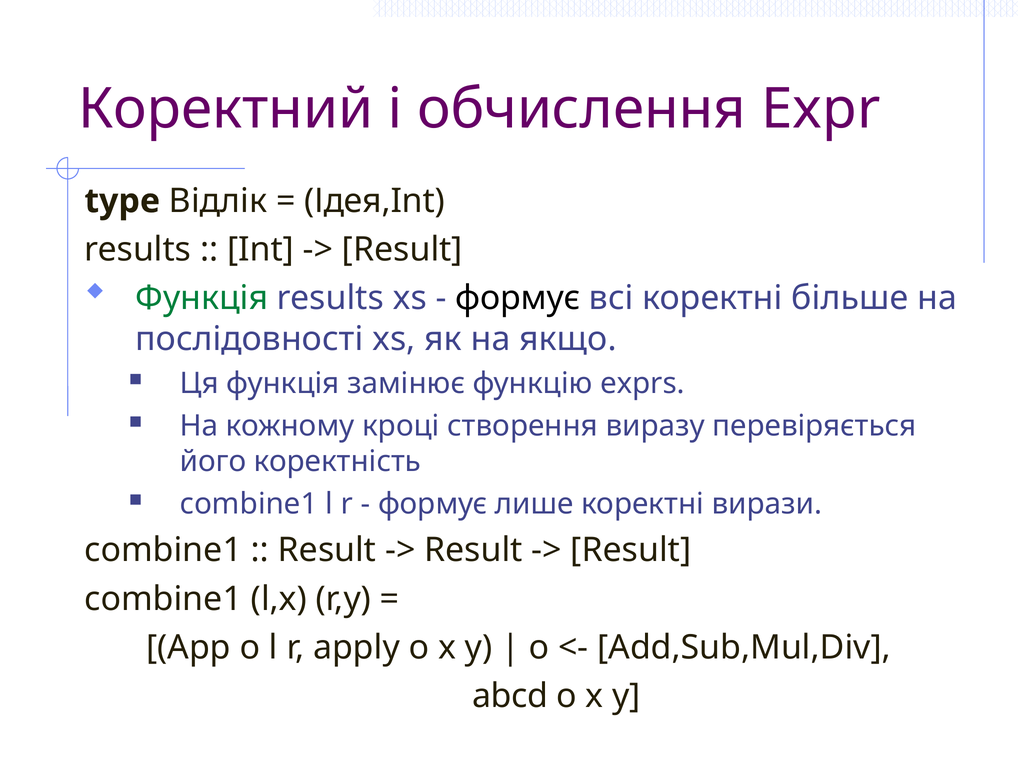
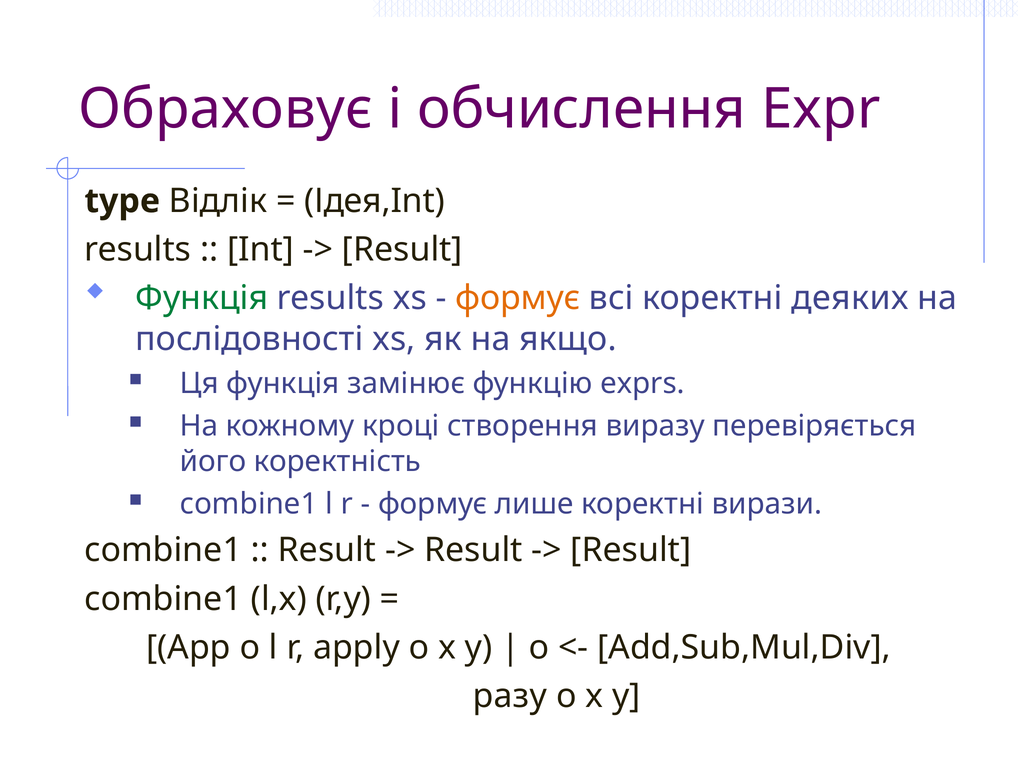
Коректний: Коректний -> Обраховує (226, 109)
формує colour: black -> orange (518, 298)
більше: більше -> деяких (850, 298)
abcd: abcd -> разу (510, 697)
